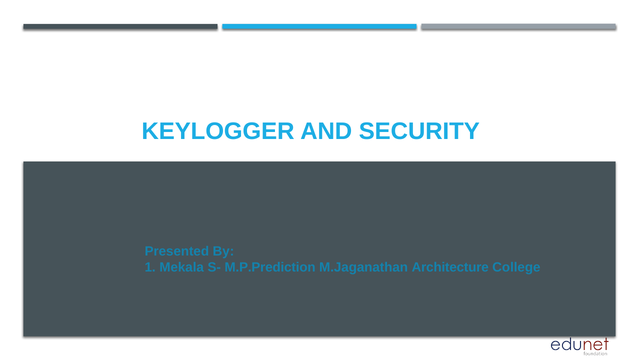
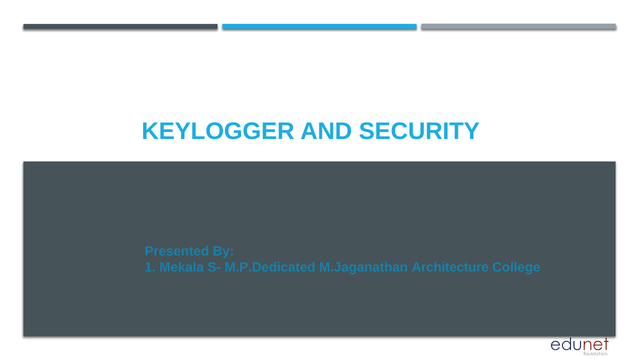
M.P.Prediction: M.P.Prediction -> M.P.Dedicated (270, 268)
